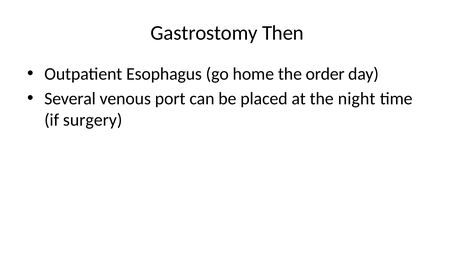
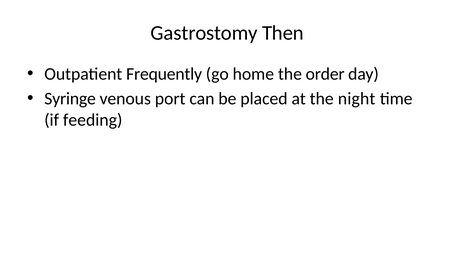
Esophagus: Esophagus -> Frequently (164, 74)
Several: Several -> Syringe (70, 98)
surgery: surgery -> feeding (93, 120)
